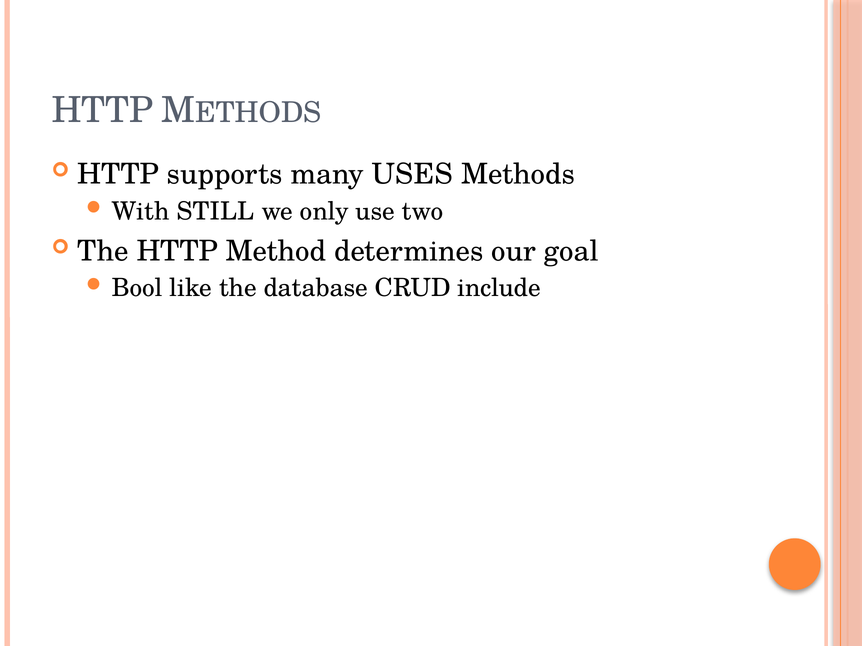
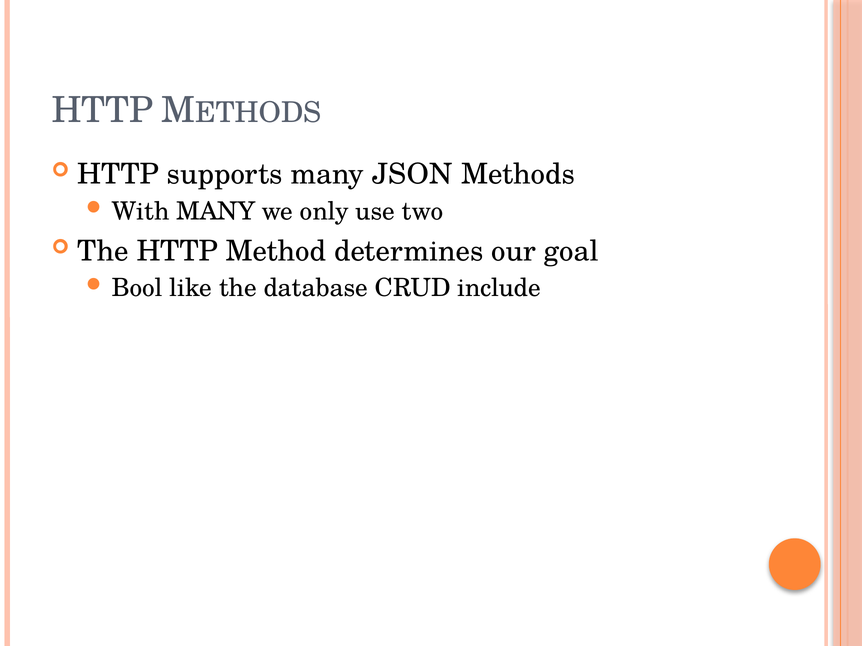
USES: USES -> JSON (412, 174)
With STILL: STILL -> MANY (216, 211)
